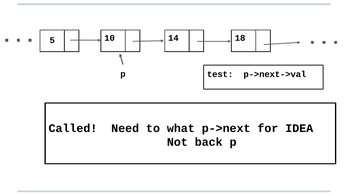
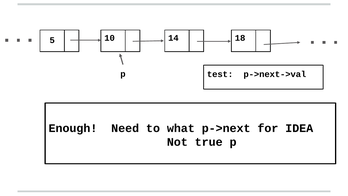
Called: Called -> Enough (73, 128)
back: back -> true (209, 142)
